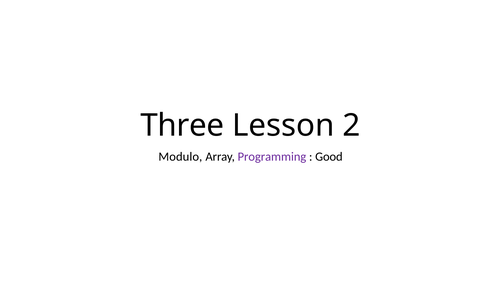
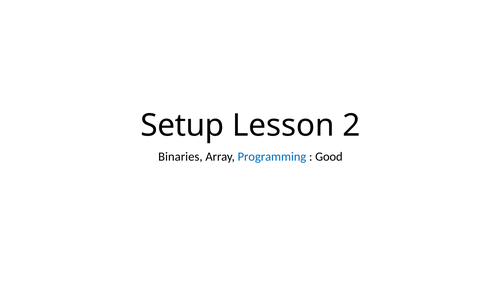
Three: Three -> Setup (182, 125)
Modulo: Modulo -> Binaries (180, 157)
Programming colour: purple -> blue (272, 157)
